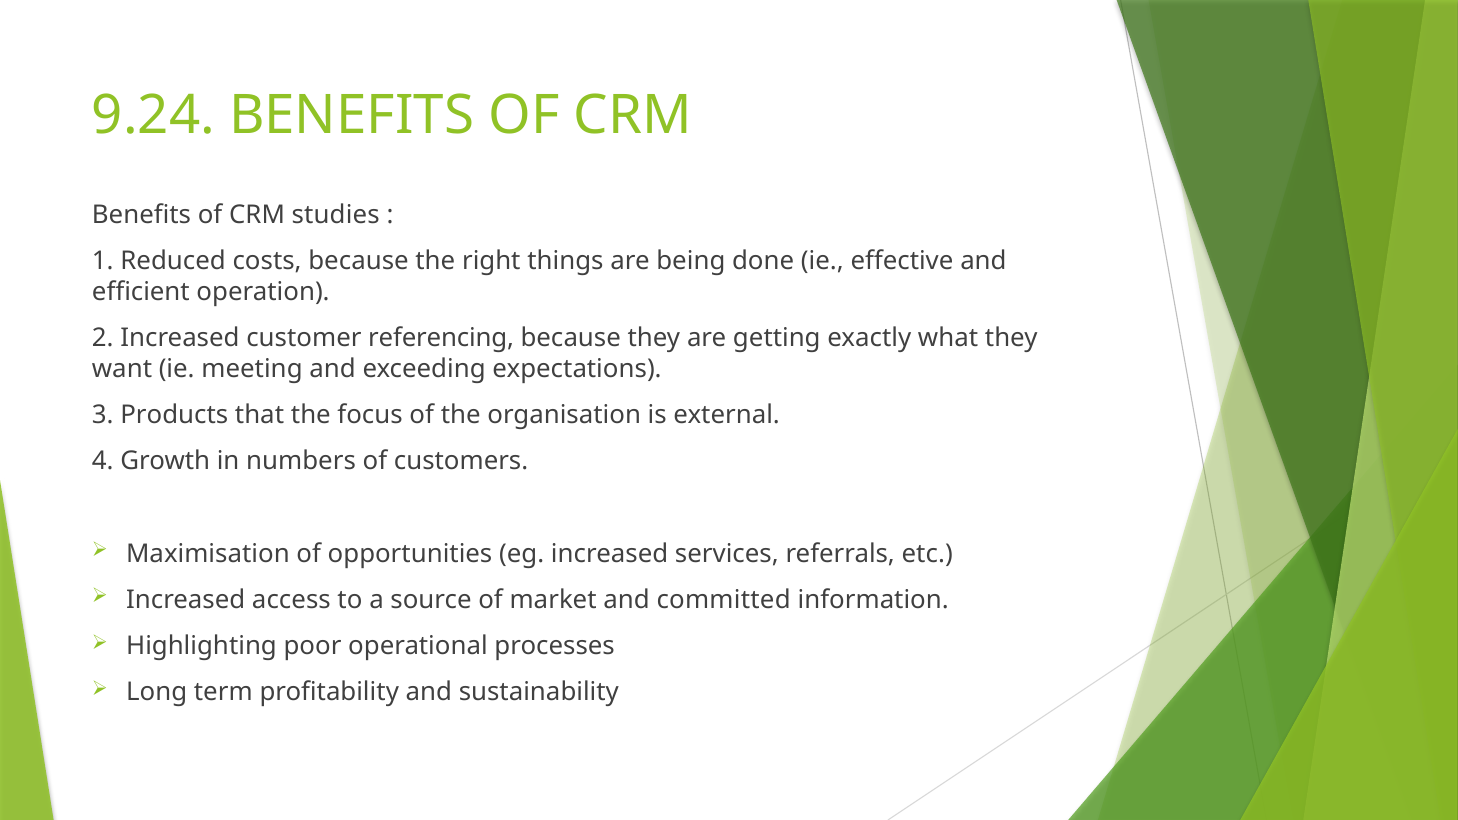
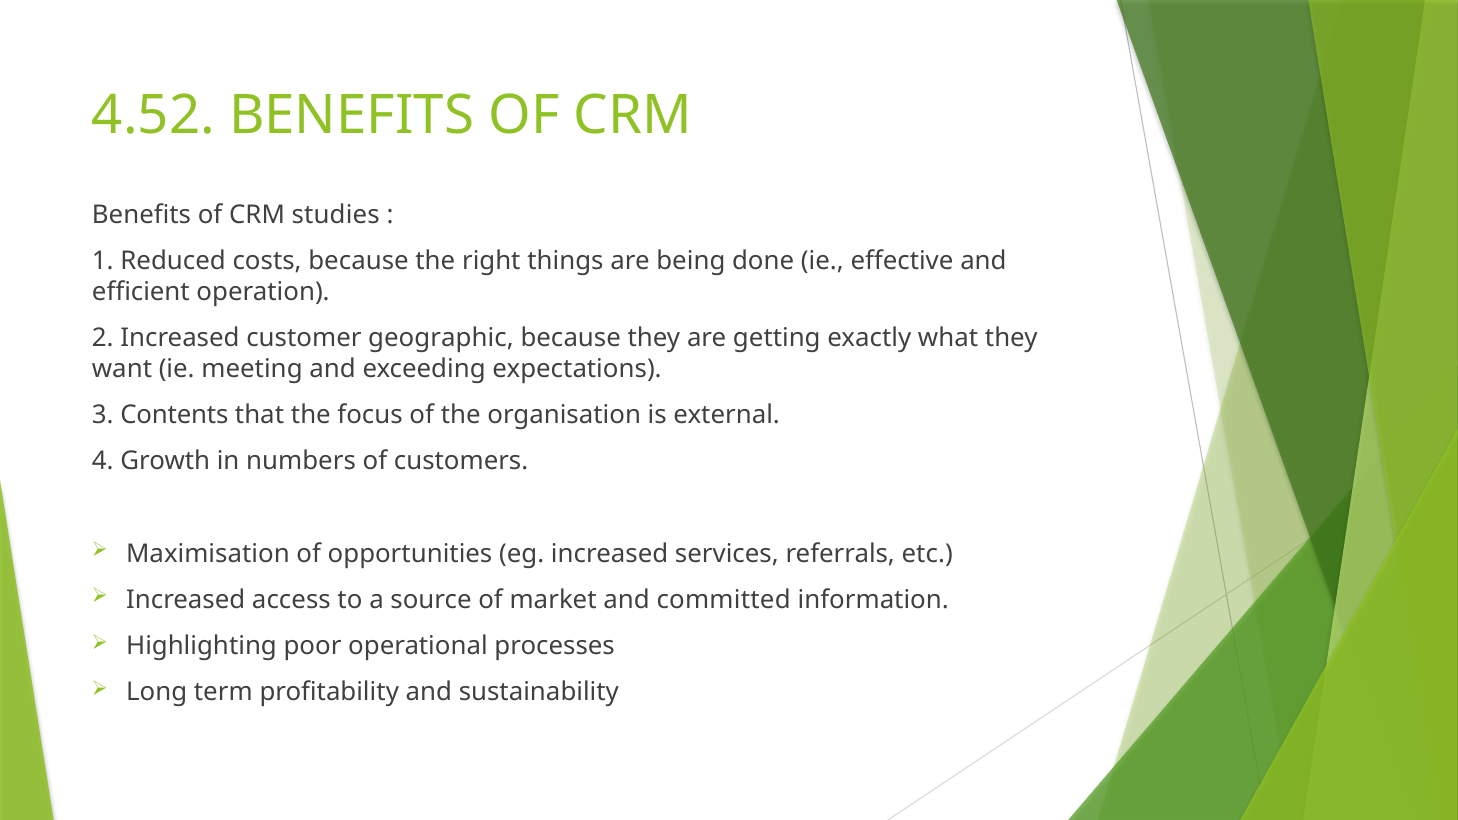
9.24: 9.24 -> 4.52 (153, 115)
referencing: referencing -> geographic (441, 338)
Products: Products -> Contents (174, 415)
